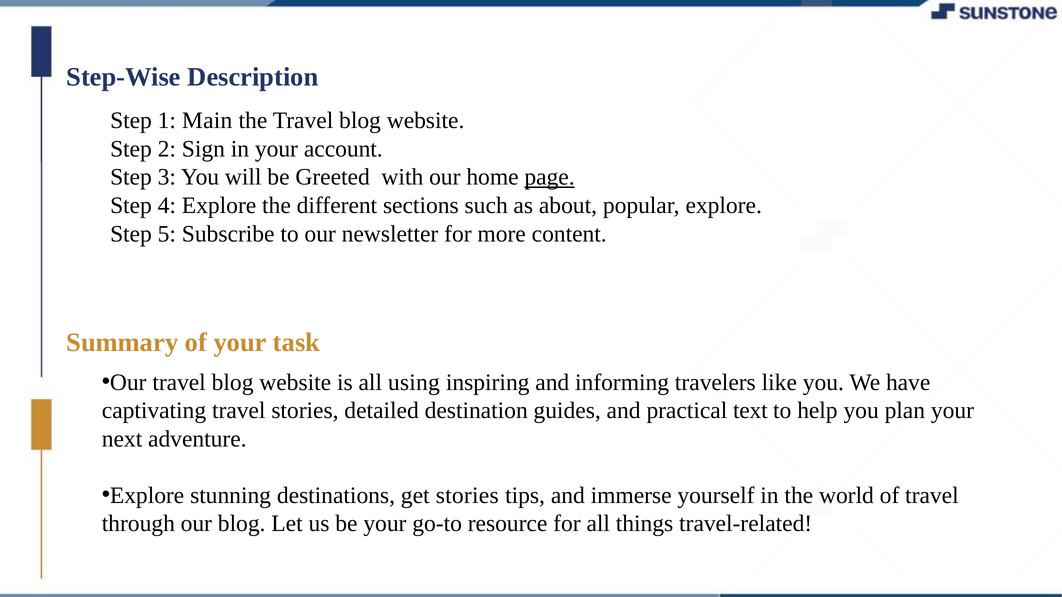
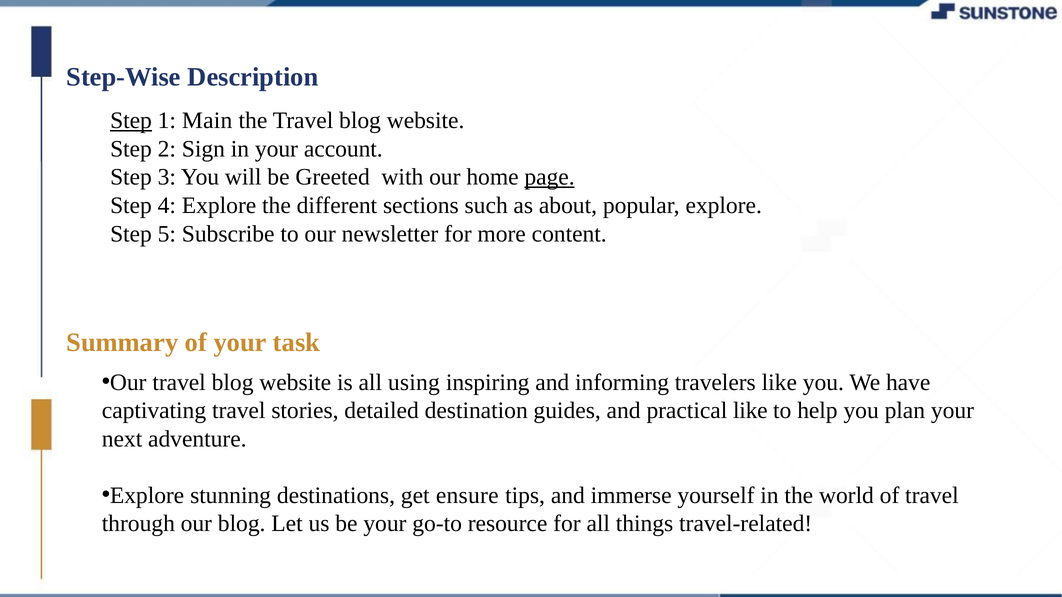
Step underline: none -> present (131, 121)
practical text: text -> like (750, 411)
get stories: stories -> ensure (467, 496)
